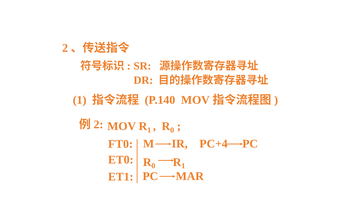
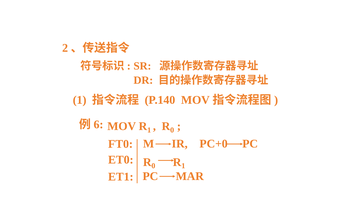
2: 2 -> 6 (98, 124)
PC+4: PC+4 -> PC+0 (214, 144)
